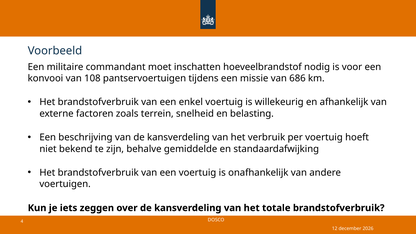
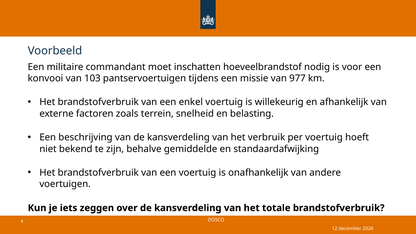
108: 108 -> 103 (92, 78)
686: 686 -> 977 (297, 78)
